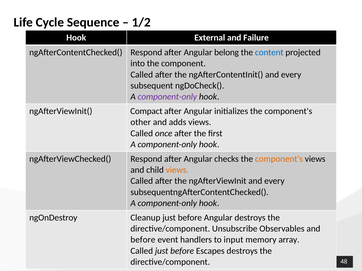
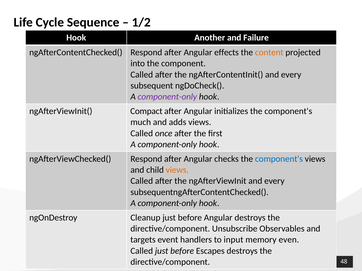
External: External -> Another (210, 38)
belong: belong -> effects (227, 53)
content colour: blue -> orange (269, 53)
other: other -> much (141, 122)
component's colour: orange -> blue (279, 159)
before: before -> targets (143, 240)
array: array -> even (289, 240)
